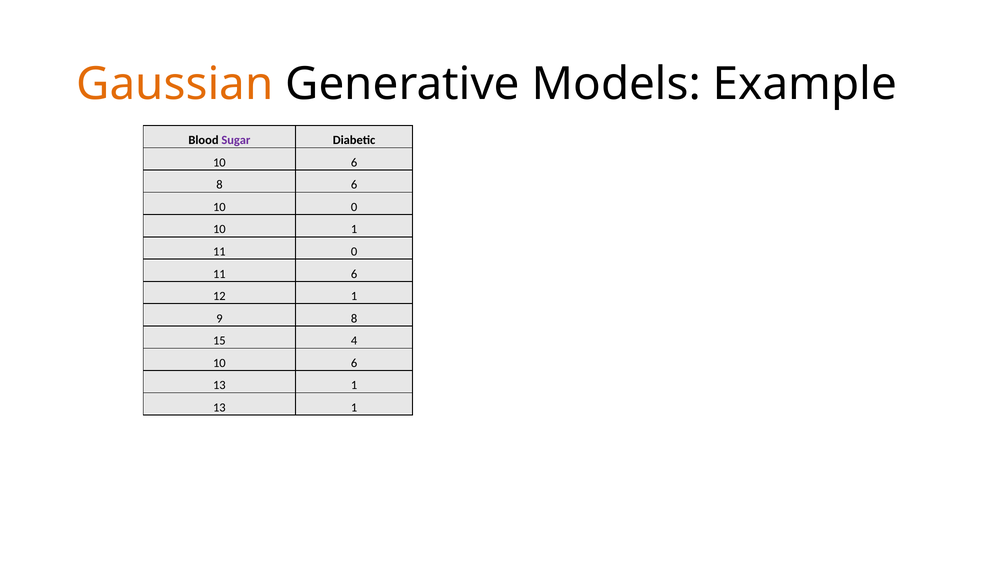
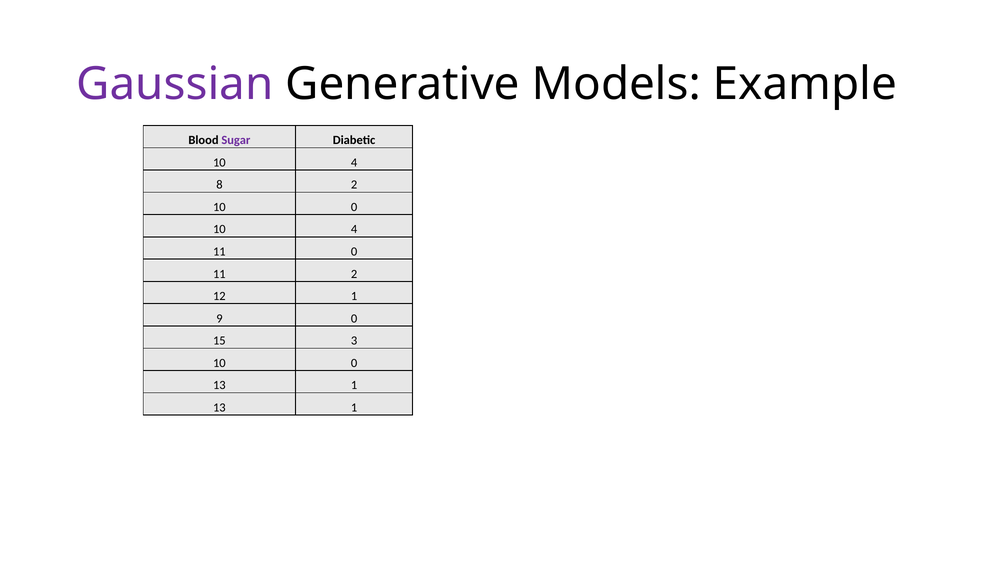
Gaussian colour: orange -> purple (175, 84)
6: 6 -> 4 (354, 163)
8 6: 6 -> 2 (354, 185)
1: 1 -> 4 (354, 230)
11 6: 6 -> 2 (354, 274)
9 8: 8 -> 0 (354, 319)
4: 4 -> 3 (354, 341)
6: 6 -> 0 (354, 363)
